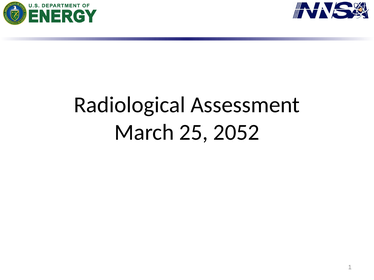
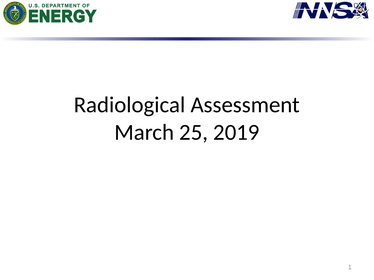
2052: 2052 -> 2019 (236, 133)
